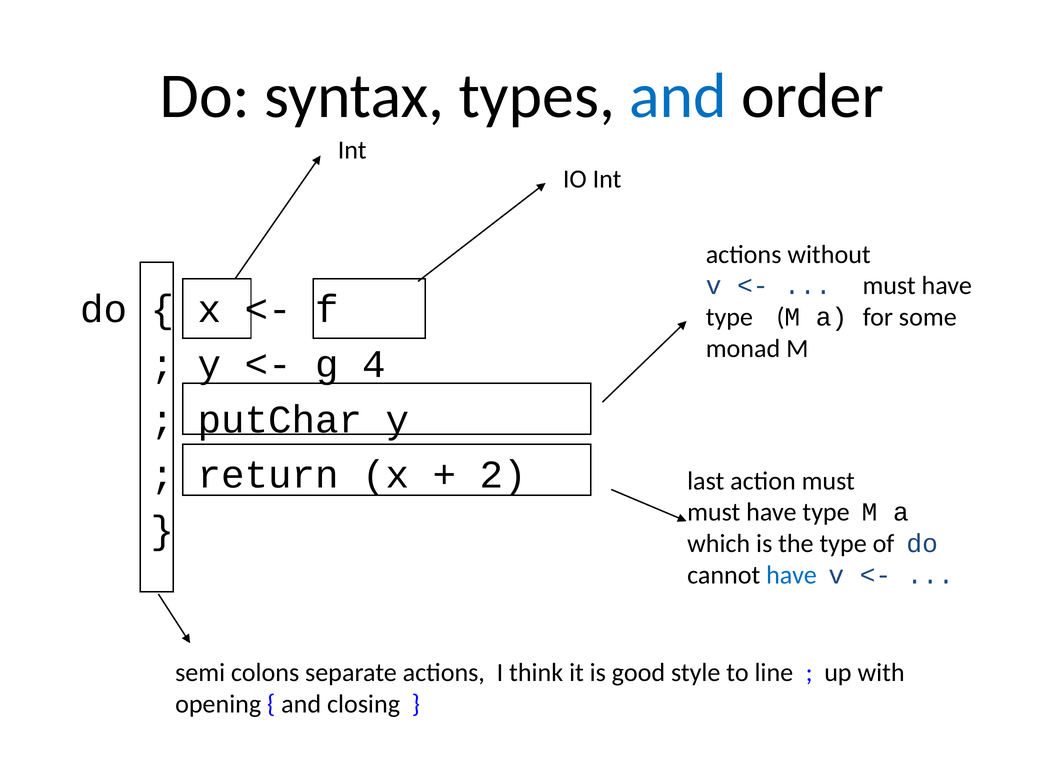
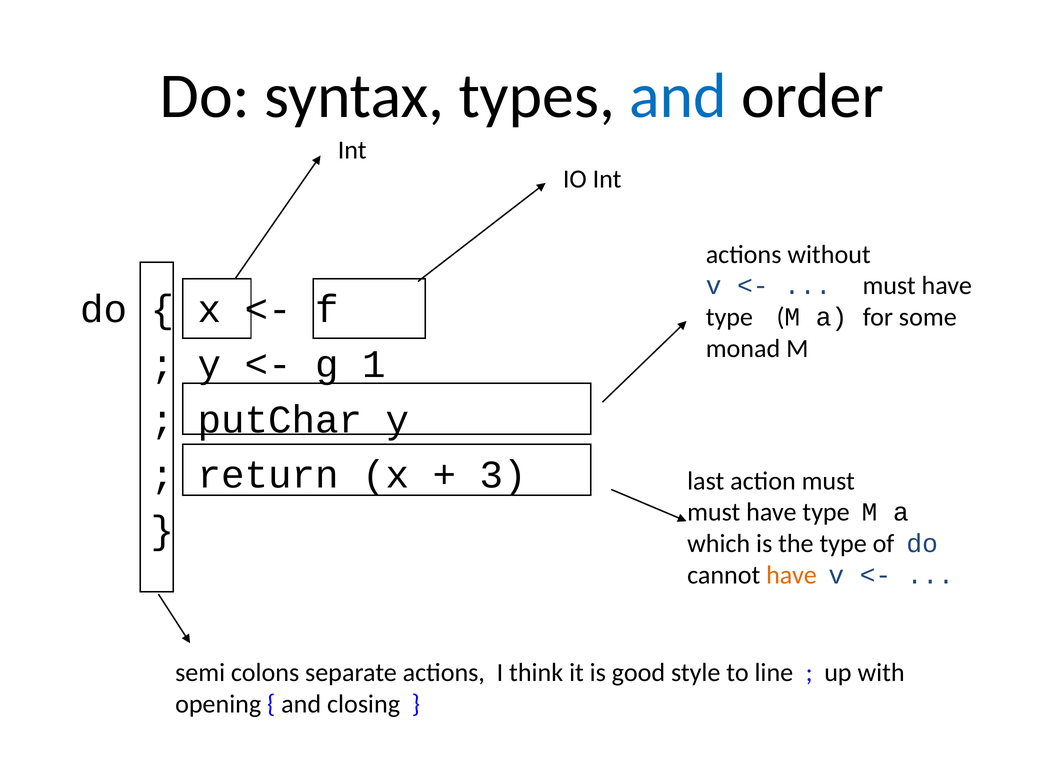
4: 4 -> 1 (374, 364)
2: 2 -> 3 (503, 475)
have colour: blue -> orange (791, 575)
